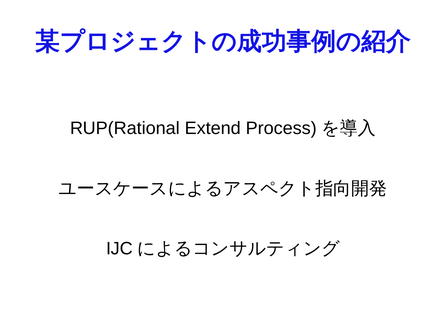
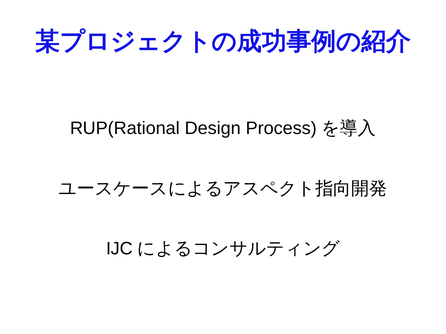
Extend: Extend -> Design (213, 128)
